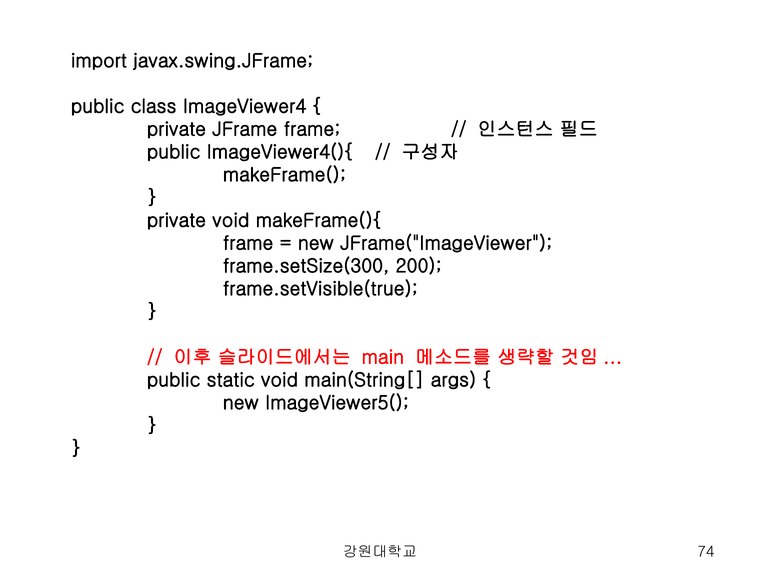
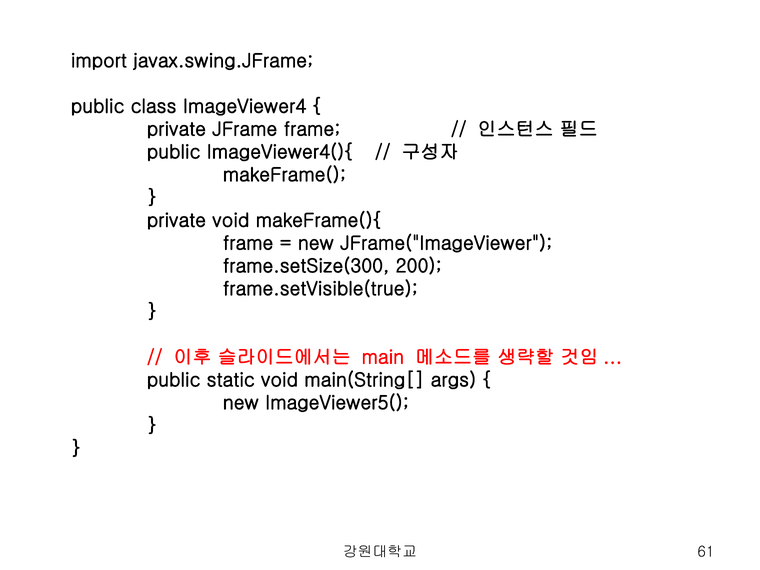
74: 74 -> 61 (706, 552)
